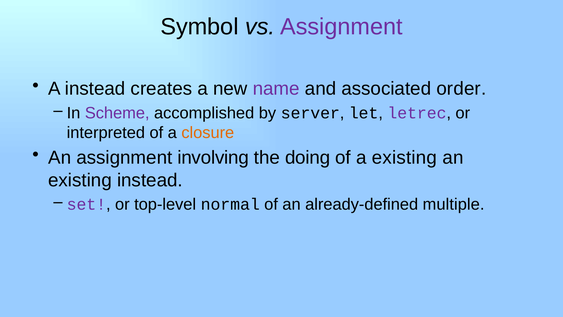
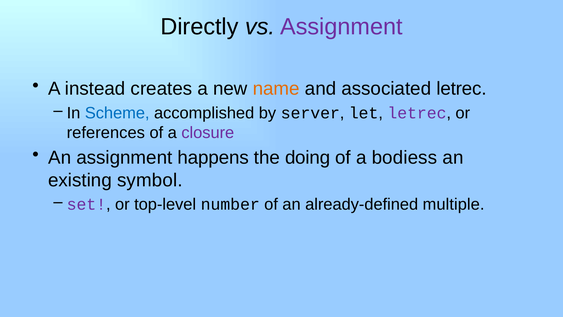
Symbol: Symbol -> Directly (199, 27)
name colour: purple -> orange (276, 89)
associated order: order -> letrec (461, 89)
Scheme colour: purple -> blue (117, 113)
interpreted: interpreted -> references (106, 133)
closure colour: orange -> purple (208, 133)
involving: involving -> happens (213, 158)
a existing: existing -> bodiess (404, 158)
existing instead: instead -> symbol (150, 180)
normal: normal -> number (230, 204)
